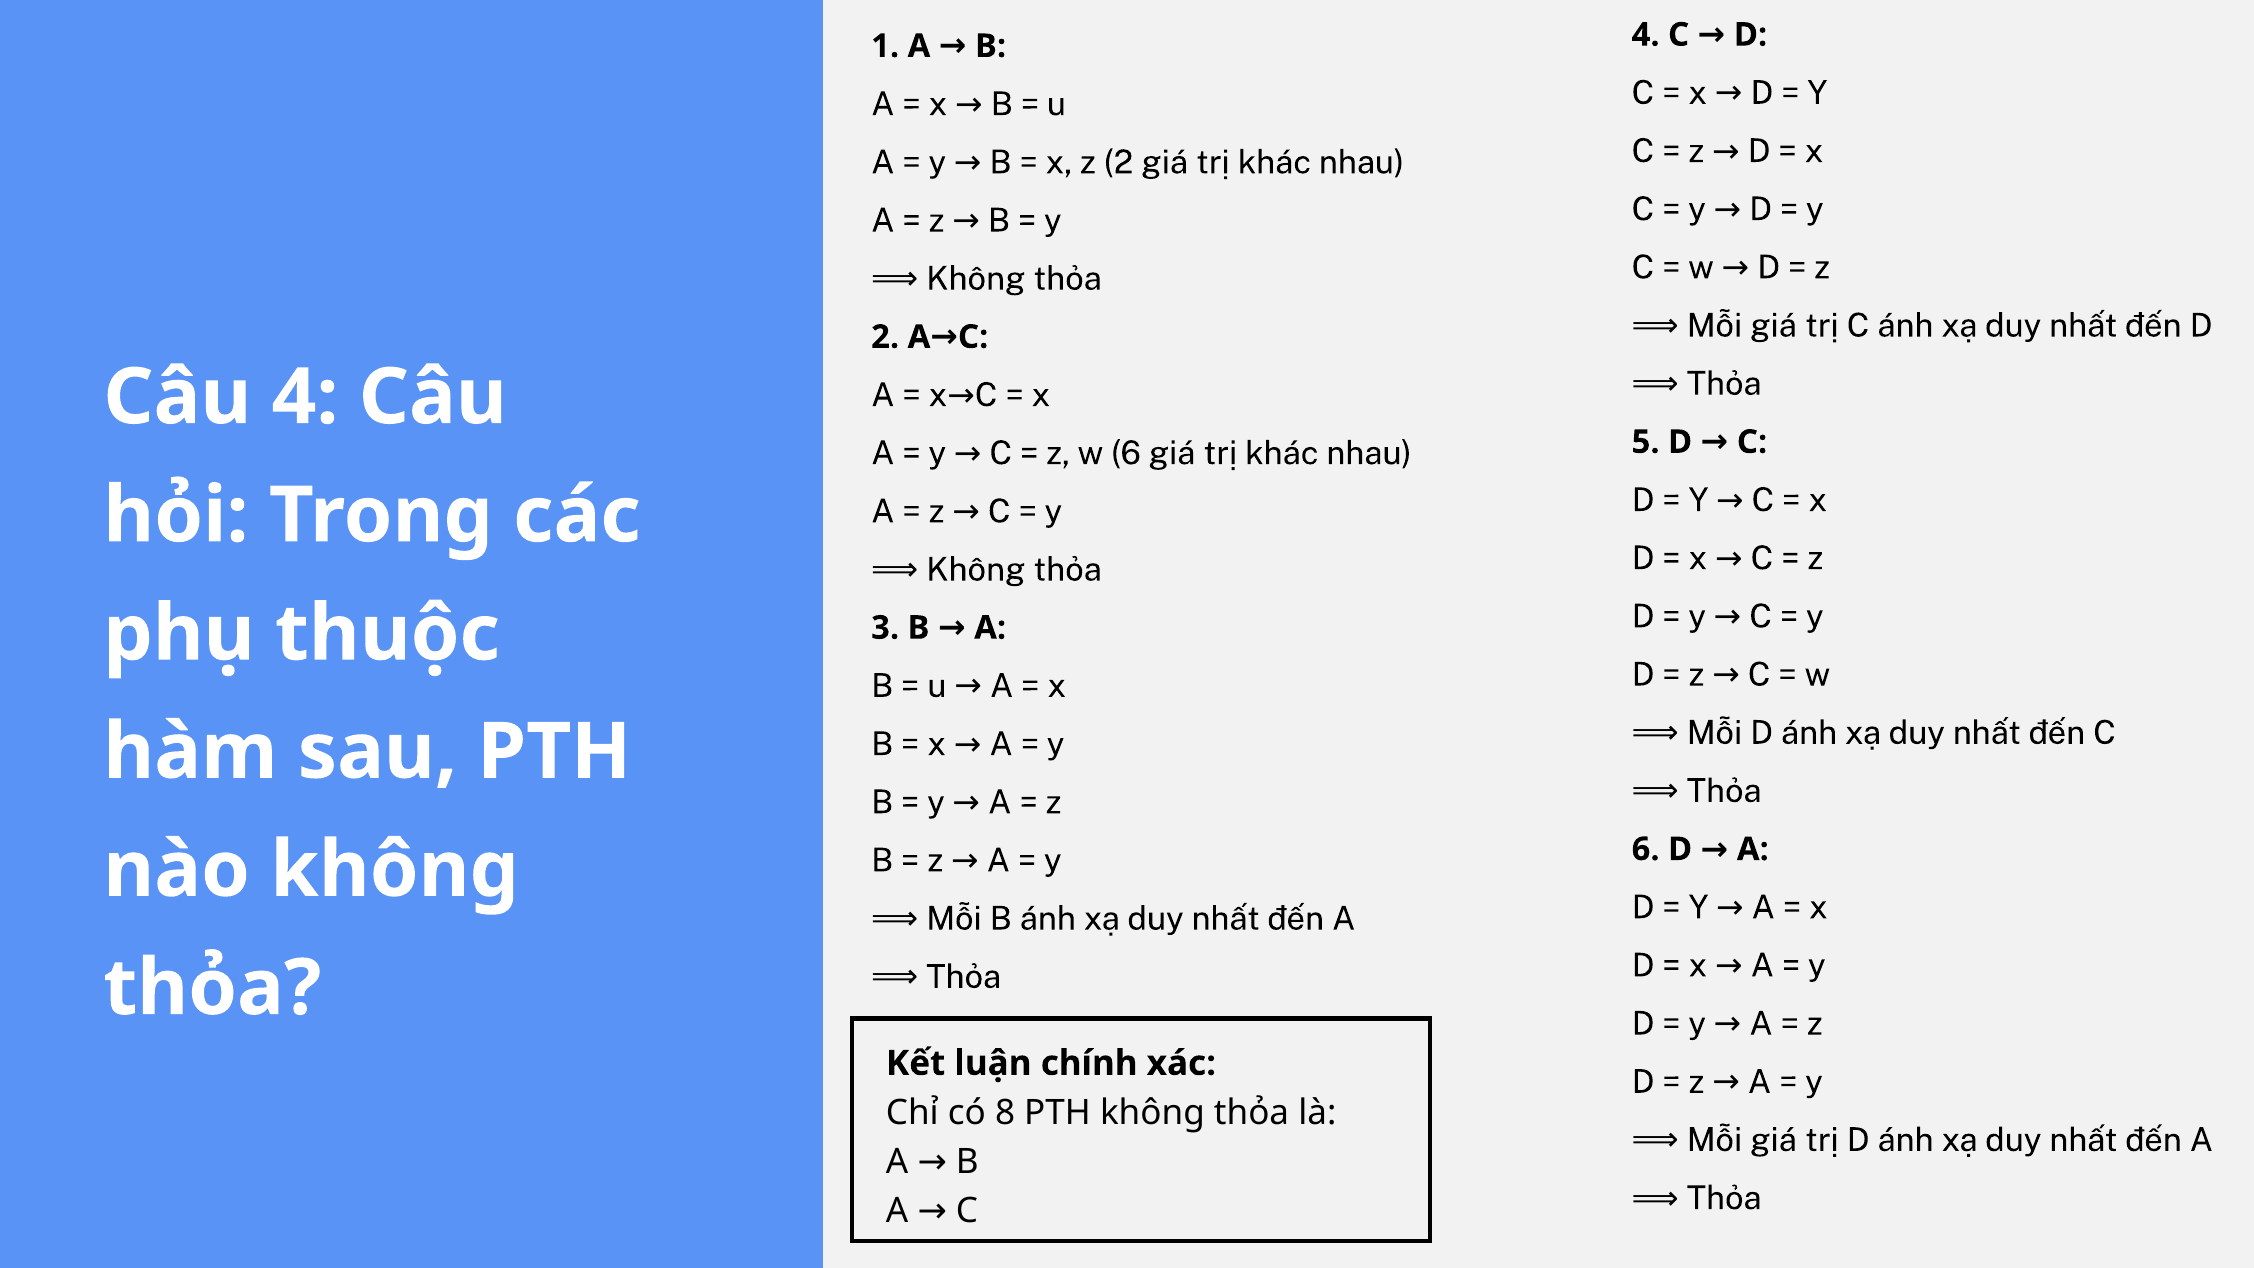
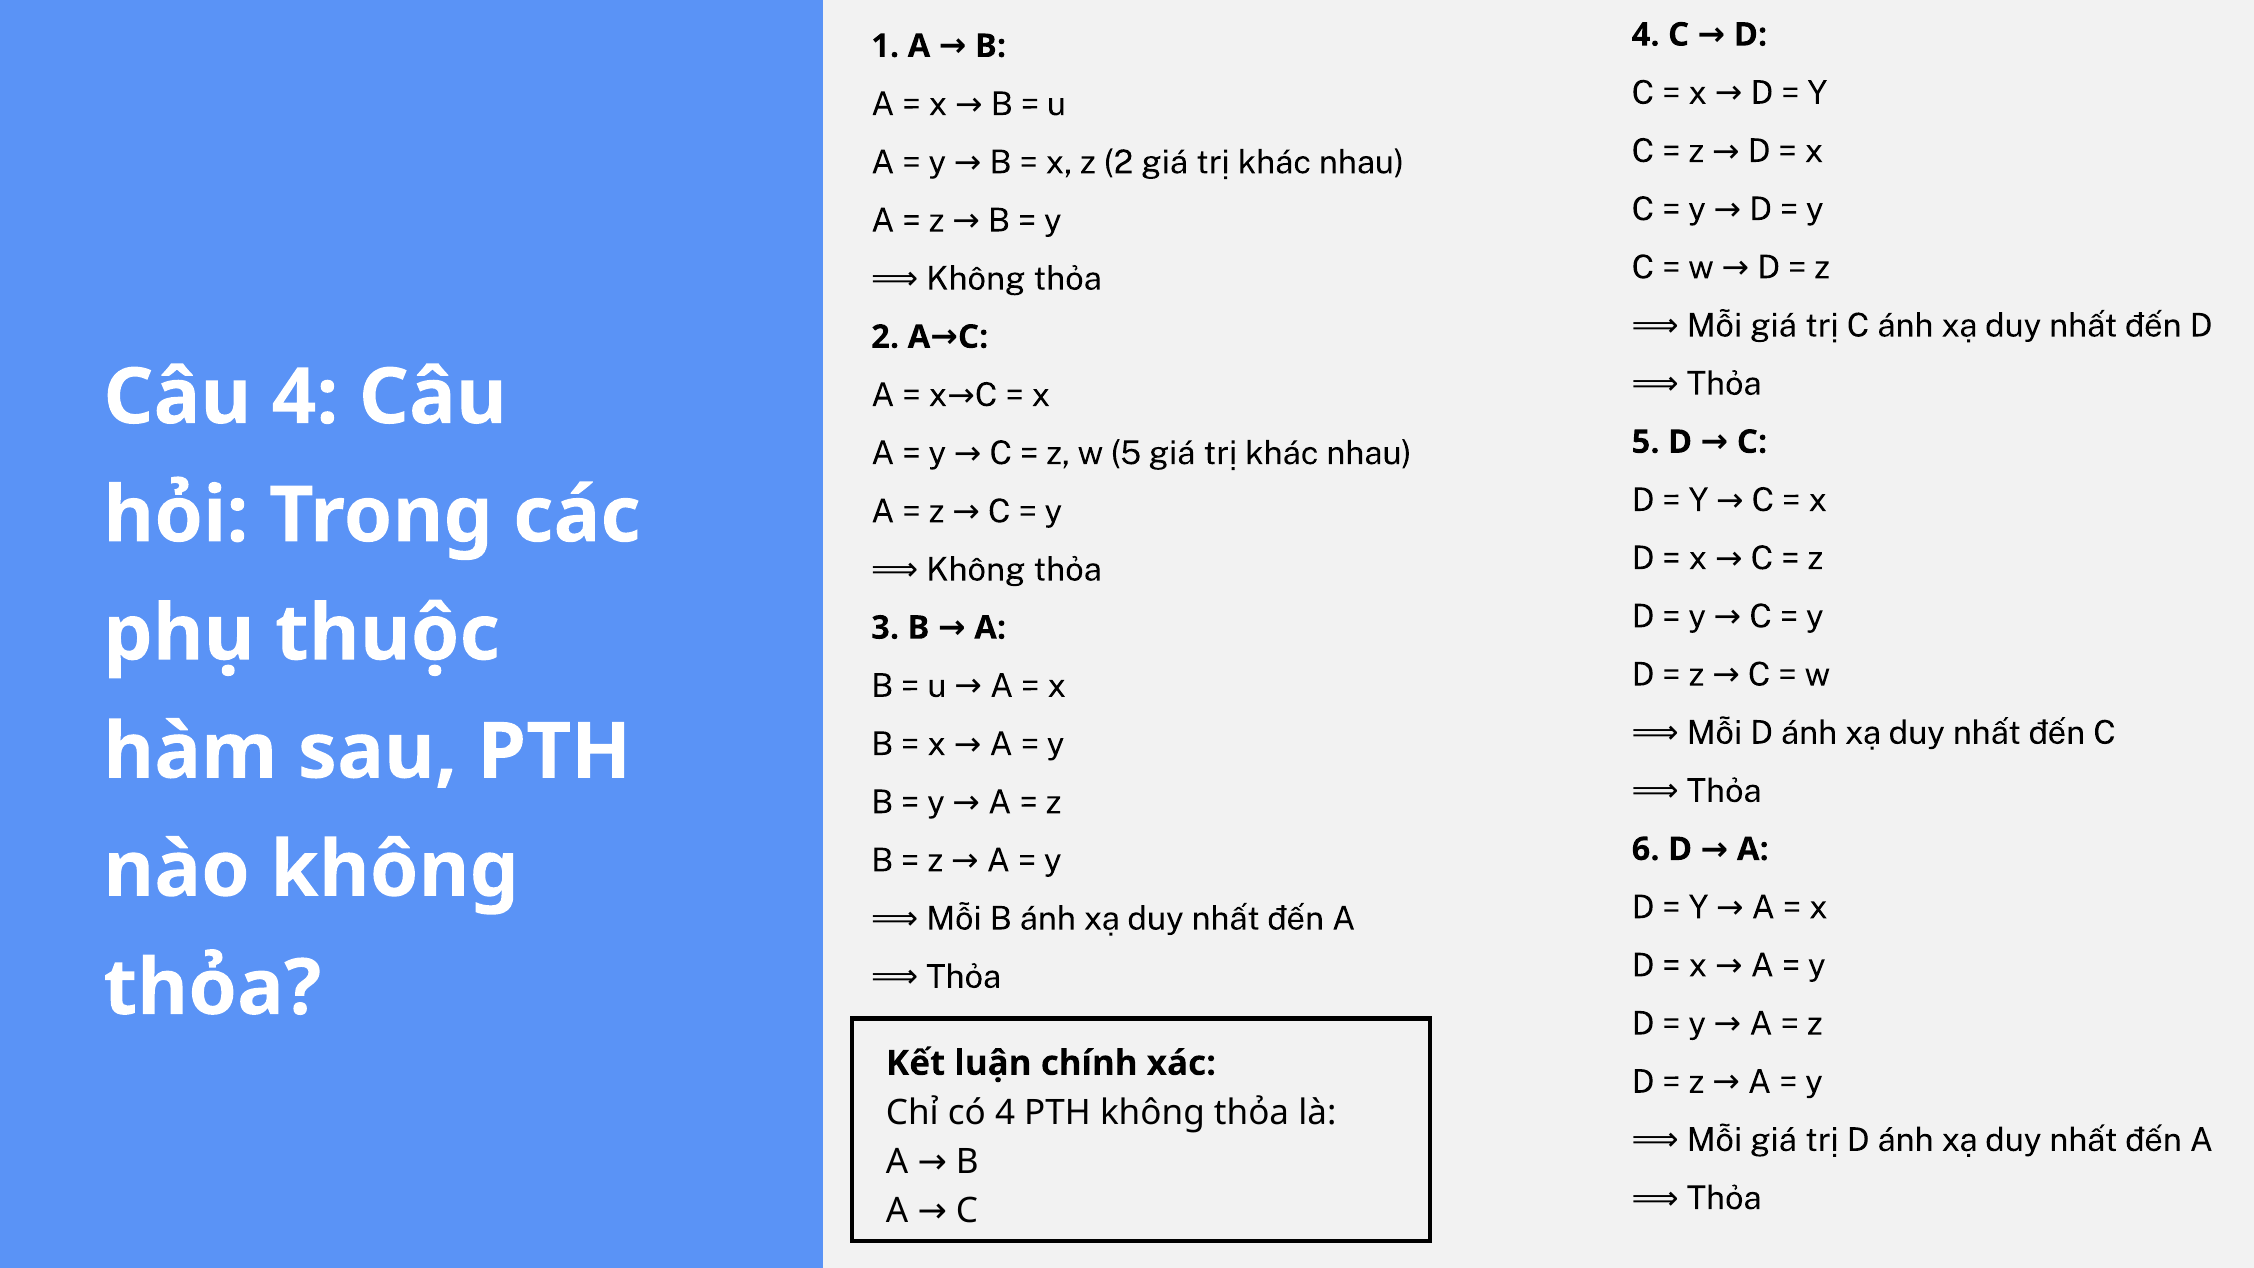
w 6: 6 -> 5 (1126, 453)
có 8: 8 -> 4 (1005, 1112)
